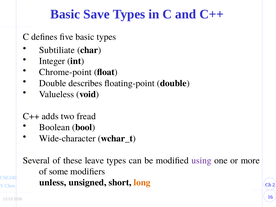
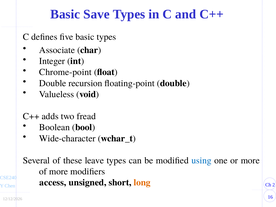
Subtiliate: Subtiliate -> Associate (57, 50)
describes: describes -> recursion (85, 83)
using colour: purple -> blue (201, 160)
of some: some -> more (59, 171)
unless: unless -> access (53, 183)
